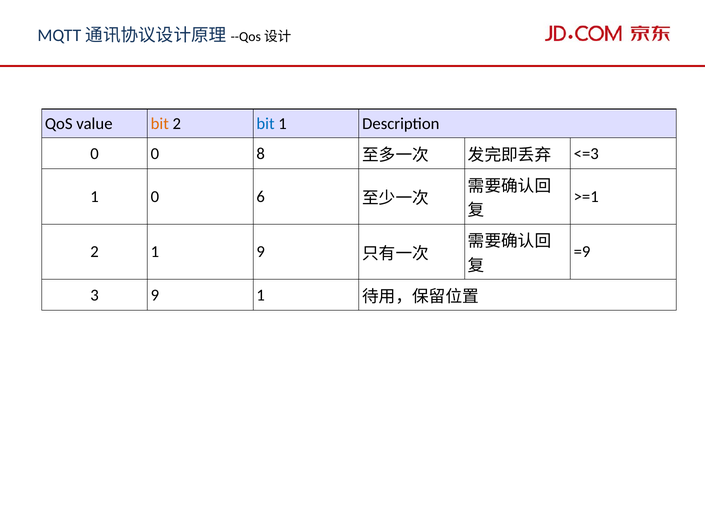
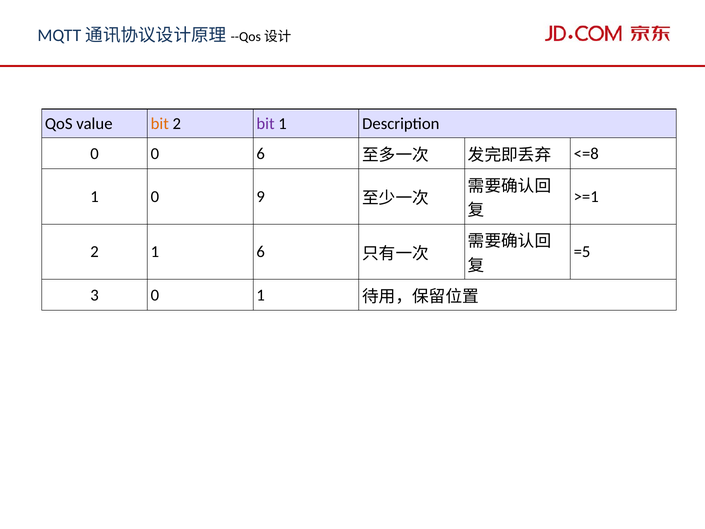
bit colour: blue -> purple (266, 124)
0 8: 8 -> 6 (261, 154)
<=3: <=3 -> <=8 (586, 154)
6: 6 -> 9 (261, 197)
1 9: 9 -> 6 (261, 252)
=9: =9 -> =5 (582, 252)
3 9: 9 -> 0 (155, 295)
